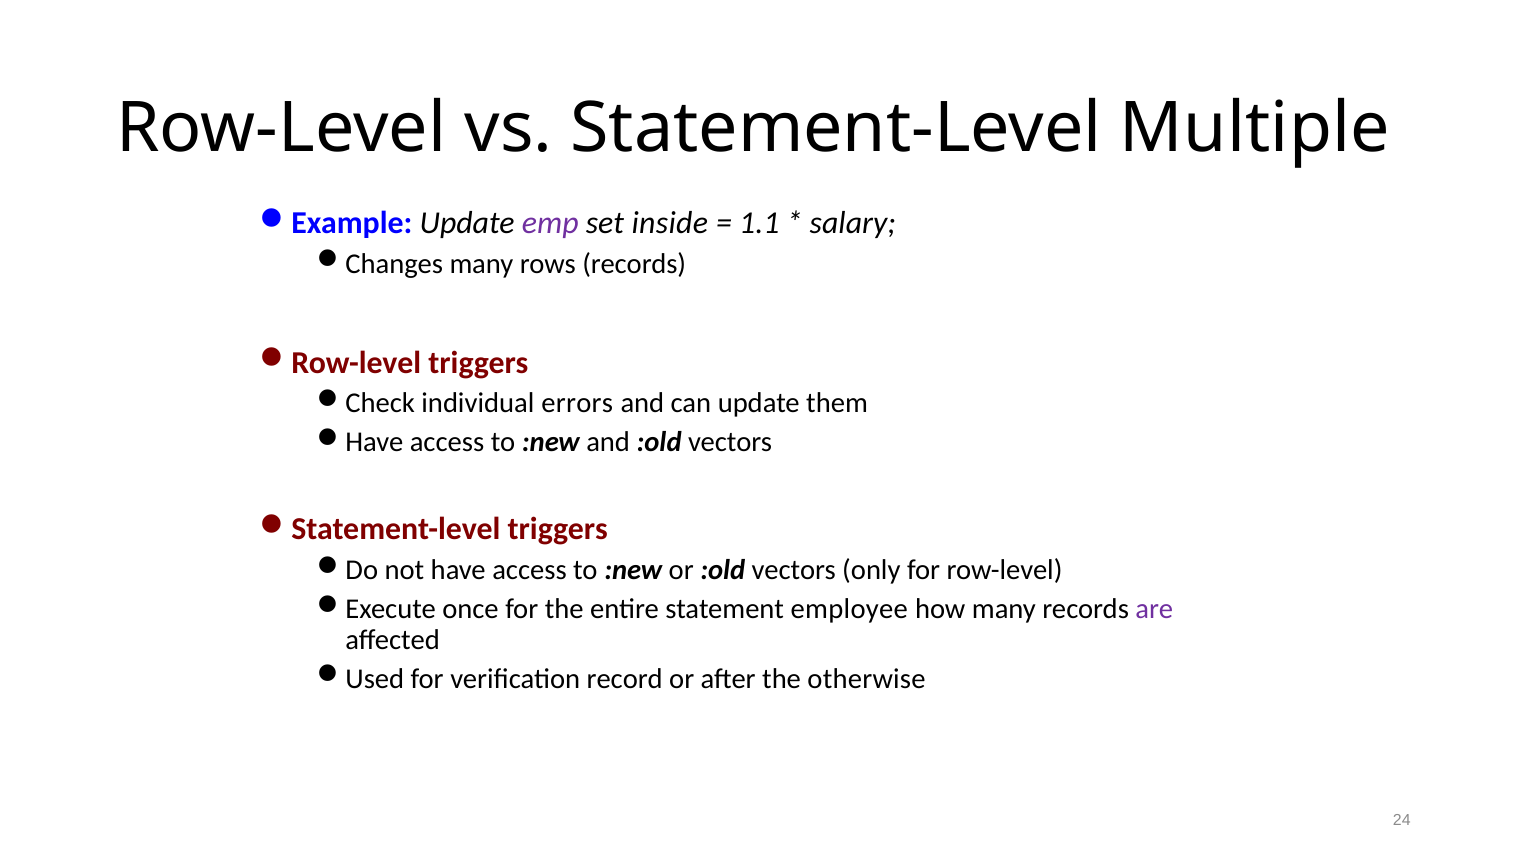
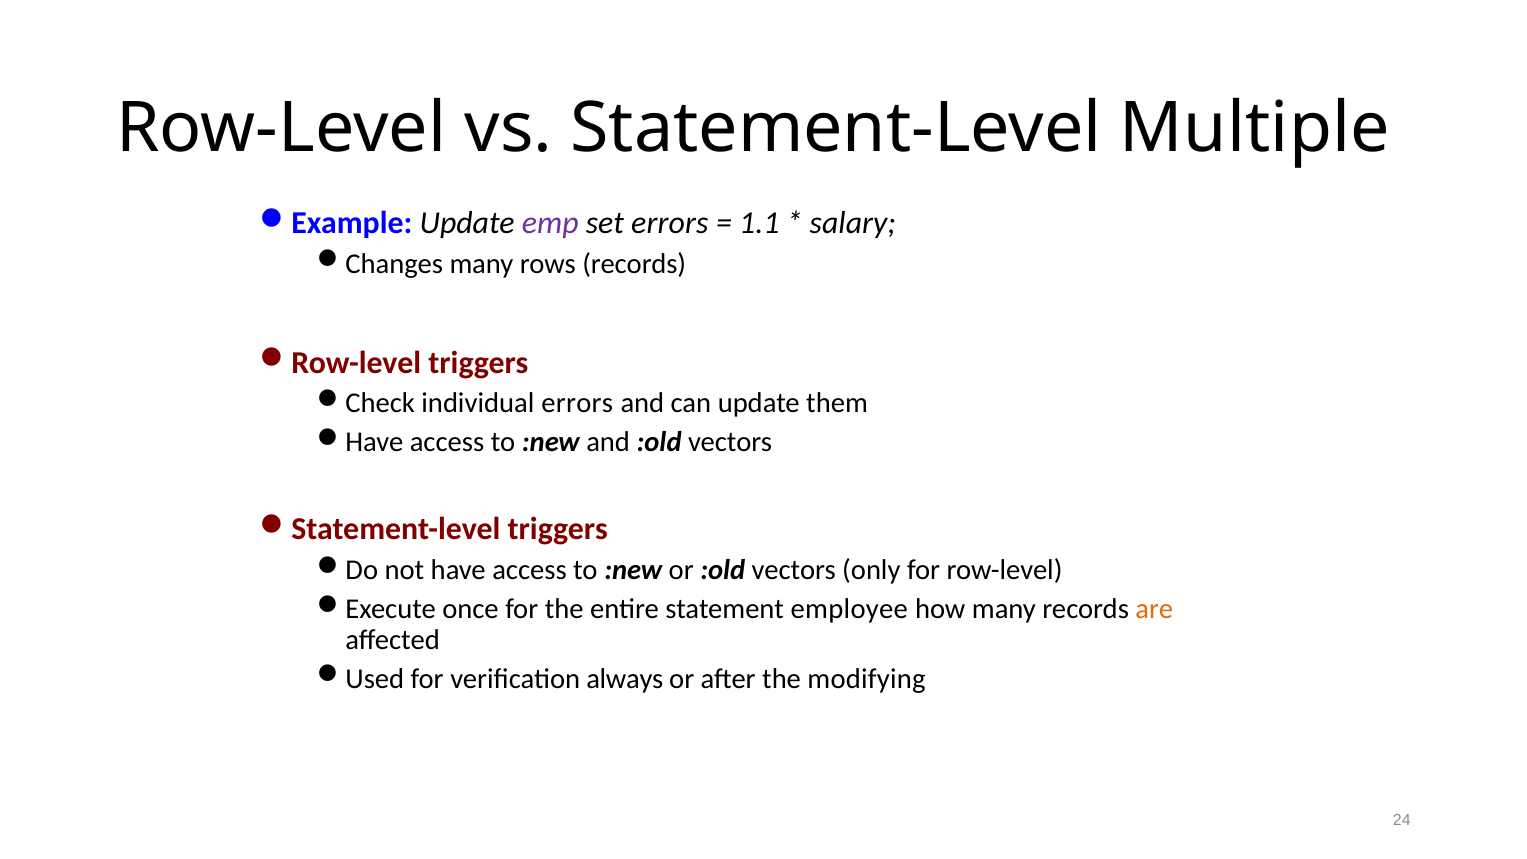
set inside: inside -> errors (670, 223)
are colour: purple -> orange (1154, 609)
record: record -> always (625, 679)
otherwise: otherwise -> modifying (867, 679)
